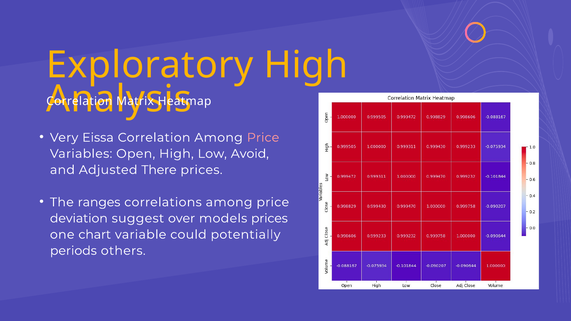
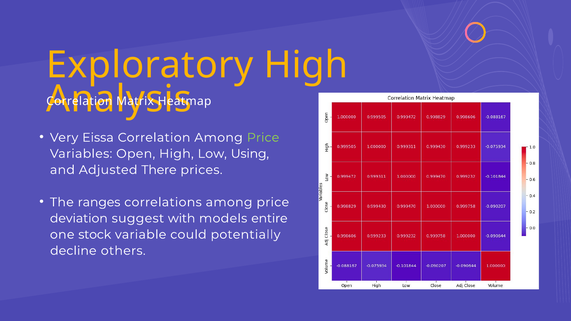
Price colour: pink -> light green (263, 138)
Avoid: Avoid -> Using (250, 154)
over: over -> with (182, 218)
models prices: prices -> entire (269, 218)
chart: chart -> stock (95, 235)
periods: periods -> decline (73, 251)
